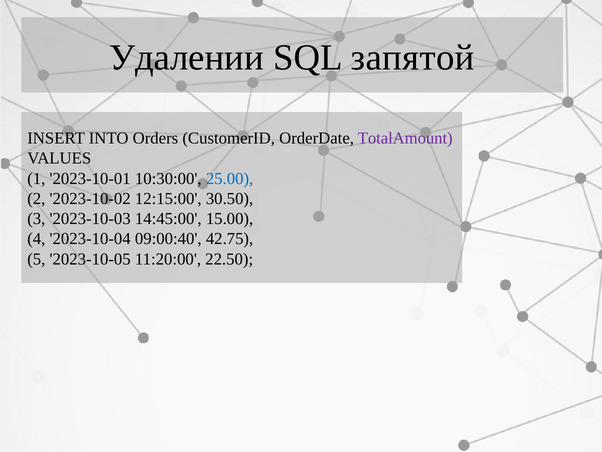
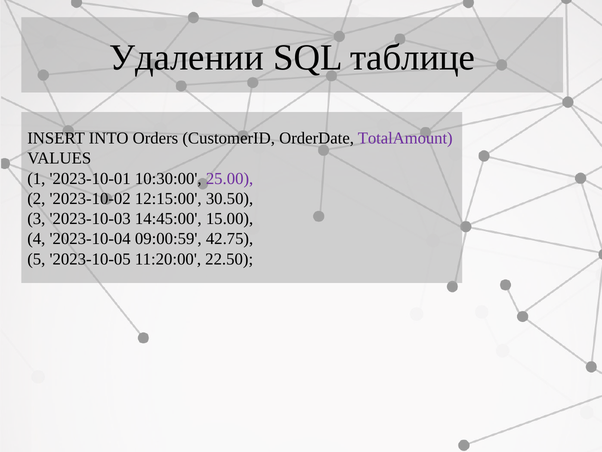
запятой: запятой -> таблице (413, 57)
25.00 colour: blue -> purple (230, 178)
09:00:40: 09:00:40 -> 09:00:59 (168, 239)
